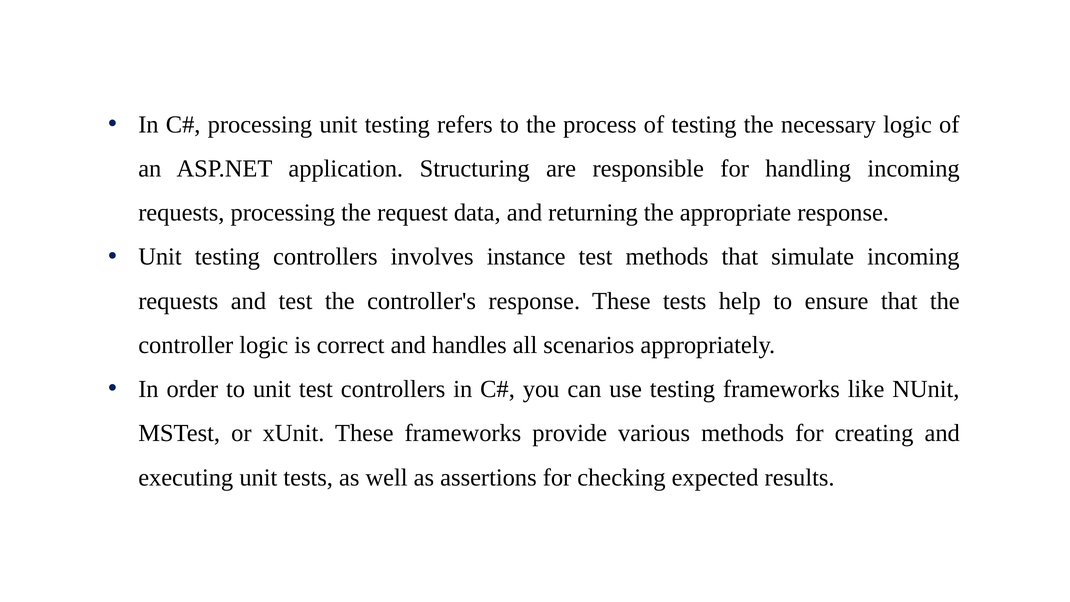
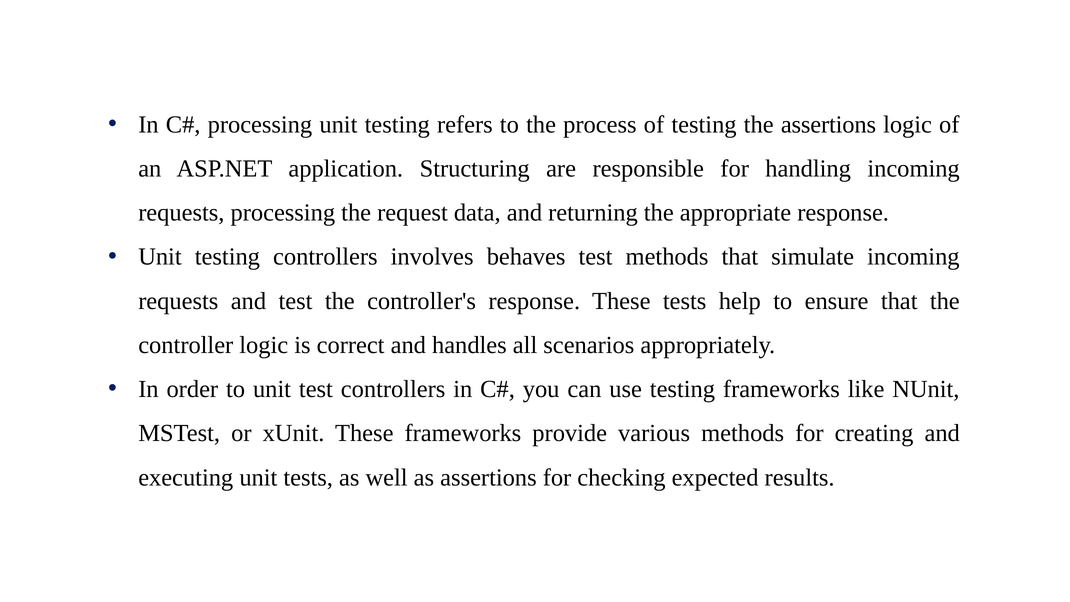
the necessary: necessary -> assertions (828, 124)
instance: instance -> behaves (526, 257)
